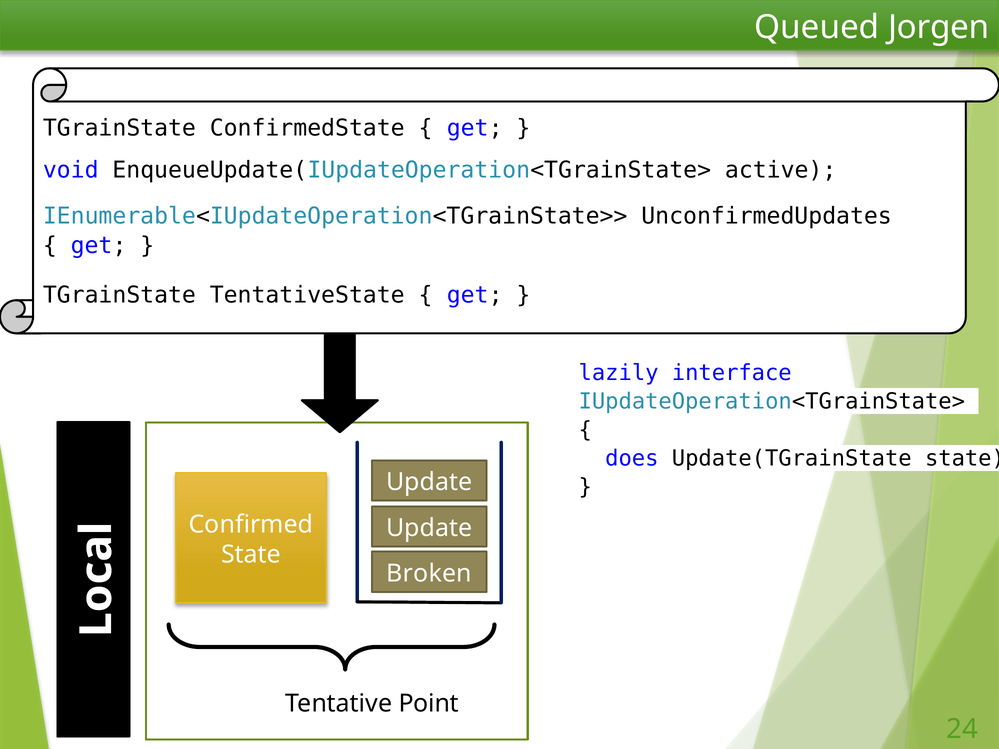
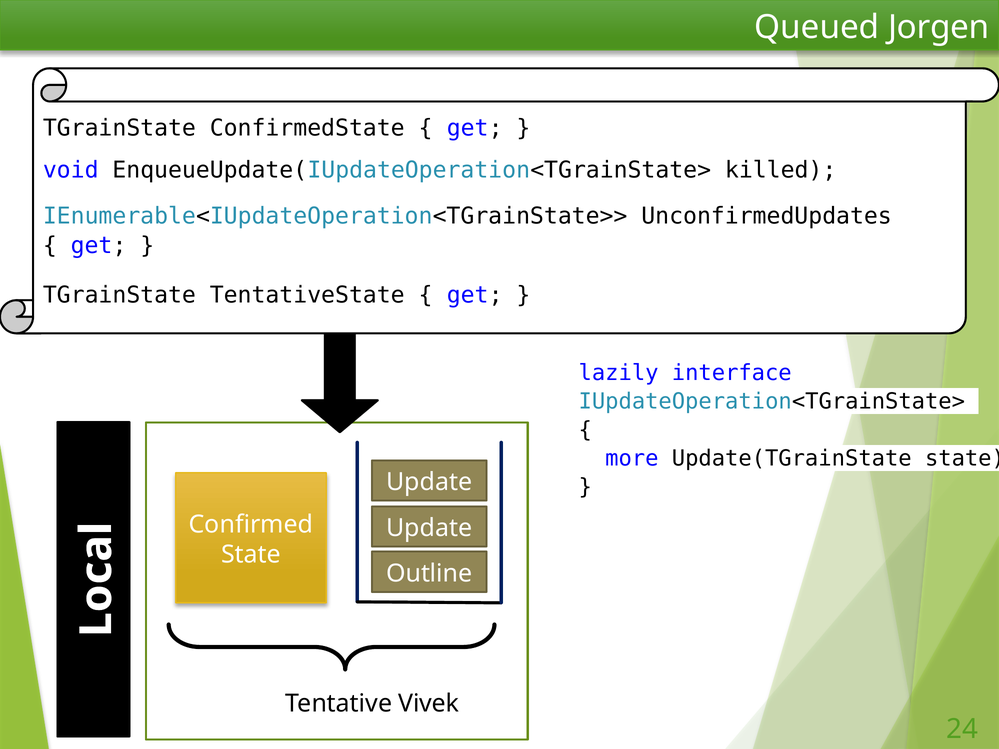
active: active -> killed (781, 170)
does: does -> more (632, 458)
Broken: Broken -> Outline (429, 574)
Point: Point -> Vivek (429, 704)
